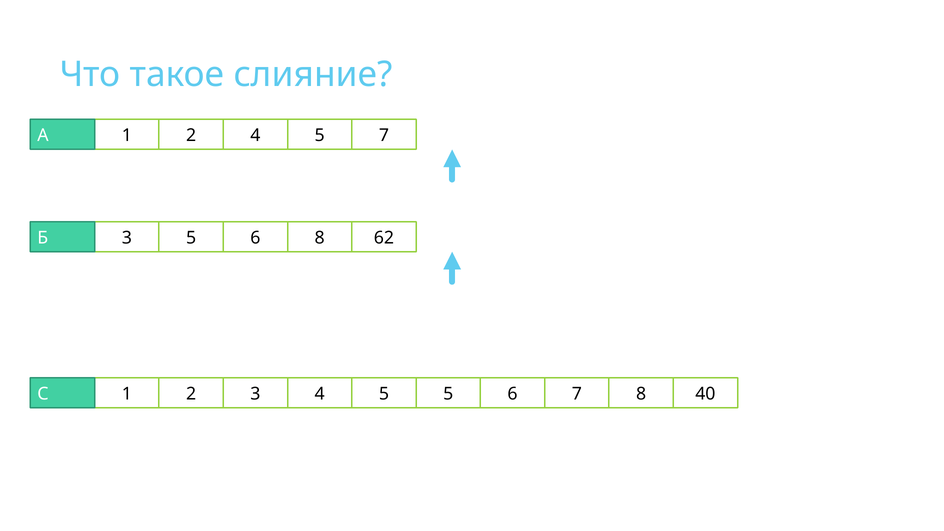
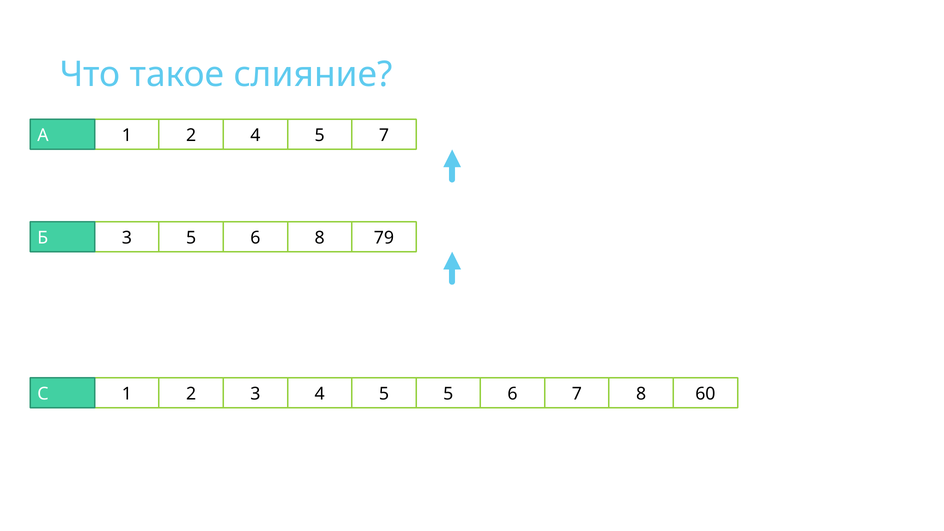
62: 62 -> 79 (384, 238)
40: 40 -> 60 (705, 394)
